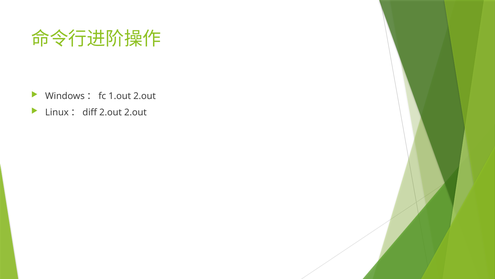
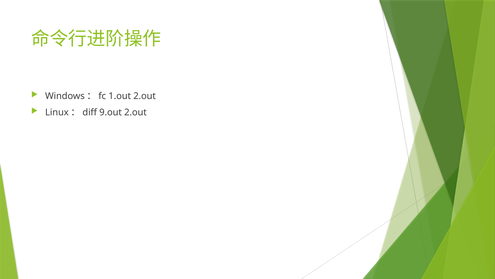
Linux：diff 2.out: 2.out -> 9.out (111, 112)
